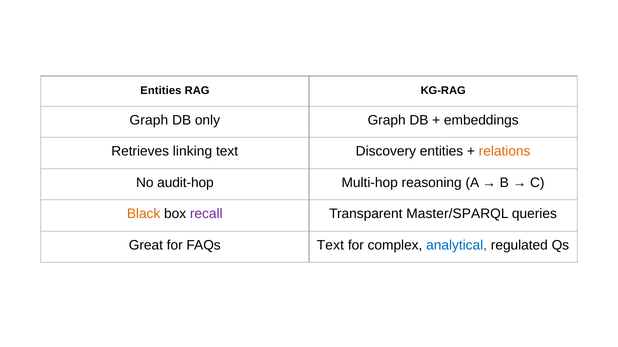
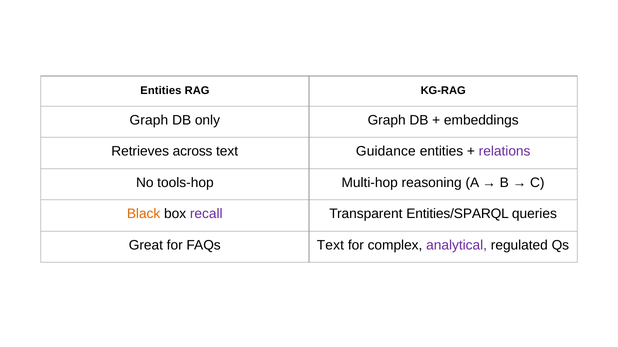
linking: linking -> across (193, 152)
Discovery: Discovery -> Guidance (386, 152)
relations colour: orange -> purple (505, 152)
audit-hop: audit-hop -> tools-hop (185, 183)
Master/SPARQL: Master/SPARQL -> Entities/SPARQL (458, 214)
analytical colour: blue -> purple (457, 246)
